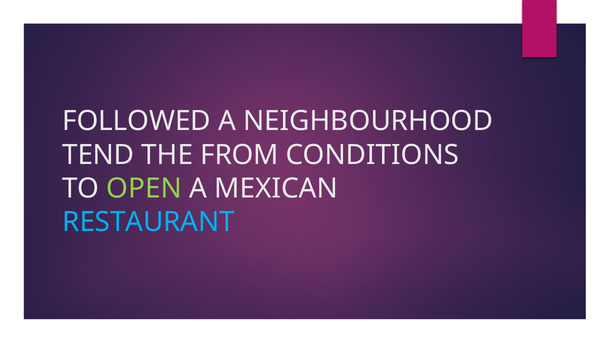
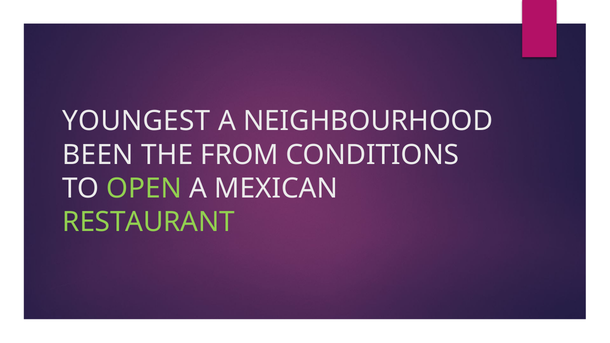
FOLLOWED: FOLLOWED -> YOUNGEST (136, 121)
TEND: TEND -> BEEN (98, 155)
RESTAURANT colour: light blue -> light green (149, 222)
